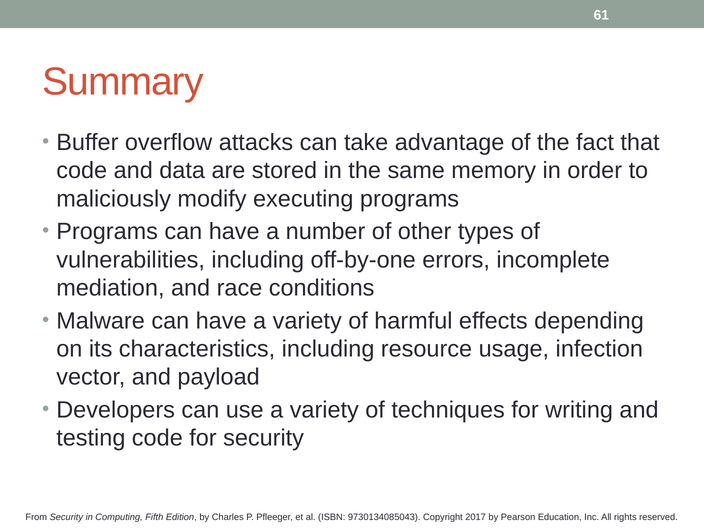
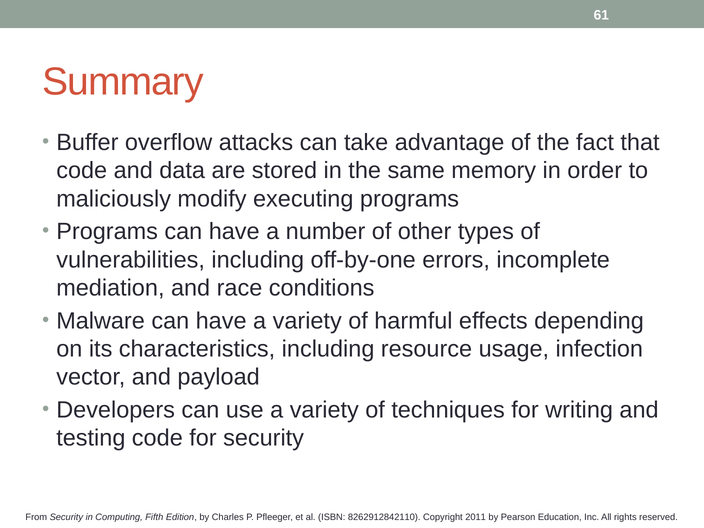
9730134085043: 9730134085043 -> 8262912842110 (384, 517)
2017: 2017 -> 2011 (476, 517)
